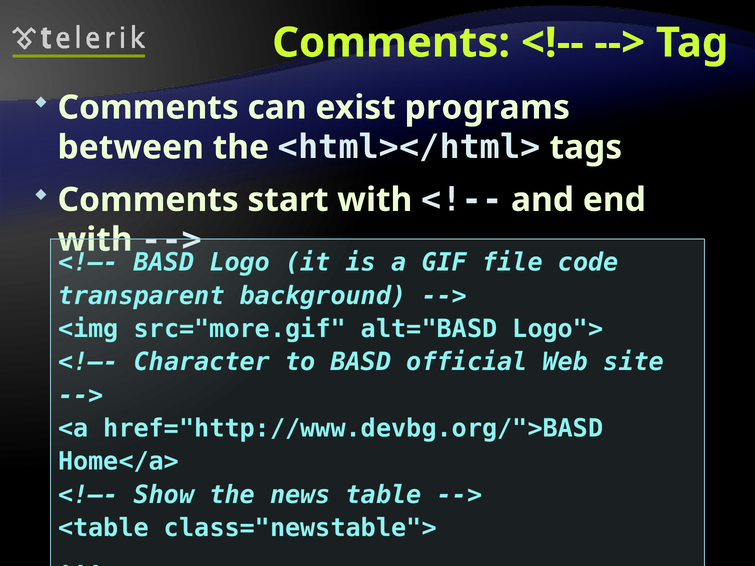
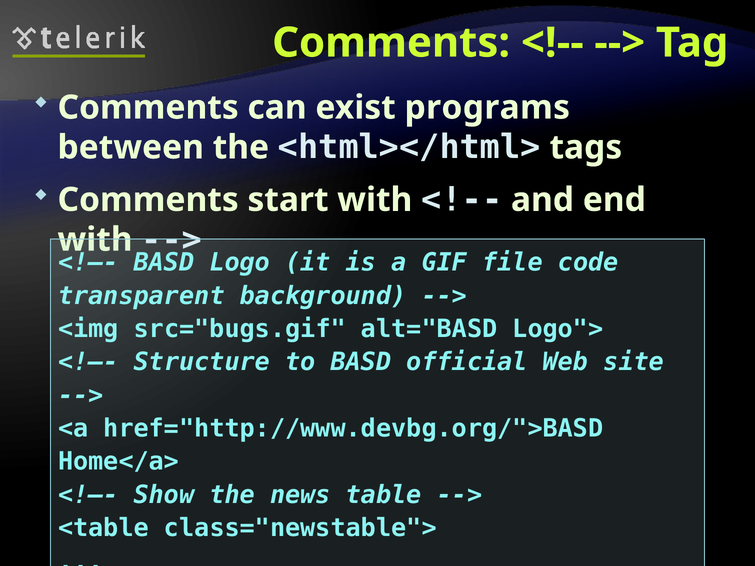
src="more.gif: src="more.gif -> src="bugs.gif (240, 329)
Character: Character -> Structure (202, 362)
